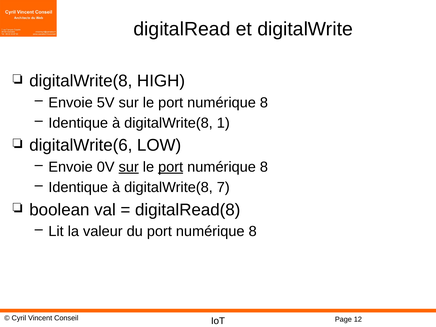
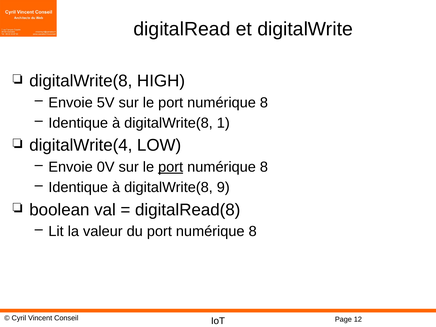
digitalWrite(6: digitalWrite(6 -> digitalWrite(4 (81, 145)
sur underline: present -> none (129, 167)
7: 7 -> 9 (223, 187)
